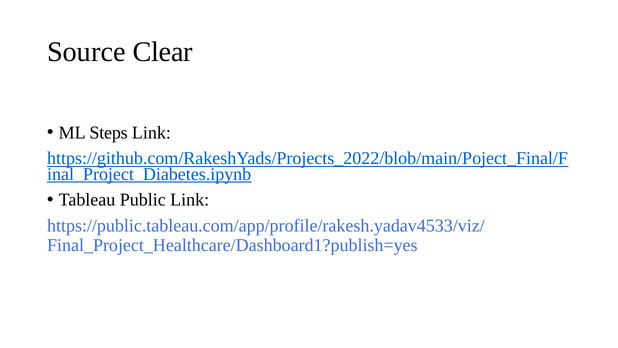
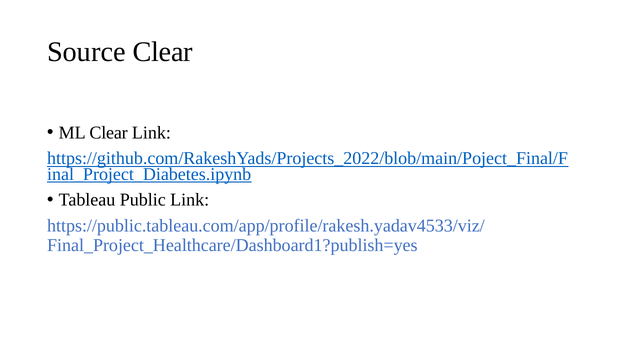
ML Steps: Steps -> Clear (109, 132)
